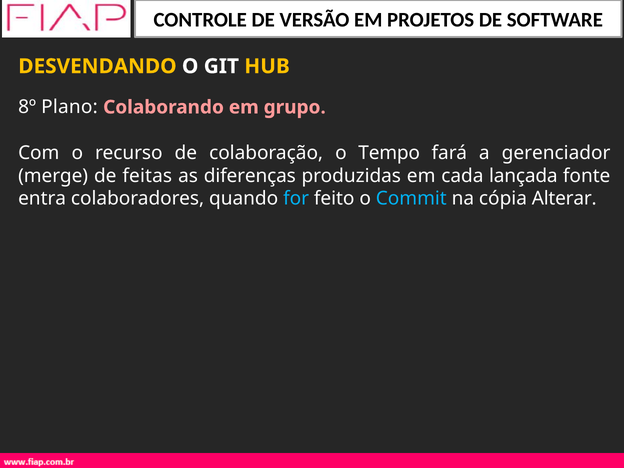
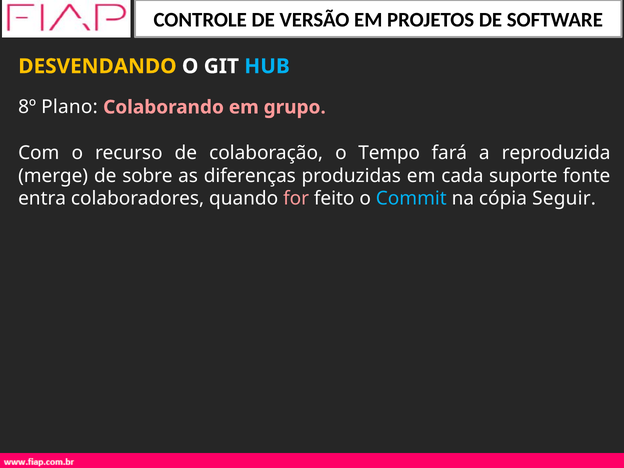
HUB colour: yellow -> light blue (267, 66)
gerenciador: gerenciador -> reproduzida (556, 153)
feitas: feitas -> sobre (147, 176)
lançada: lançada -> suporte (523, 176)
for colour: light blue -> pink (296, 199)
Alterar: Alterar -> Seguir (564, 199)
